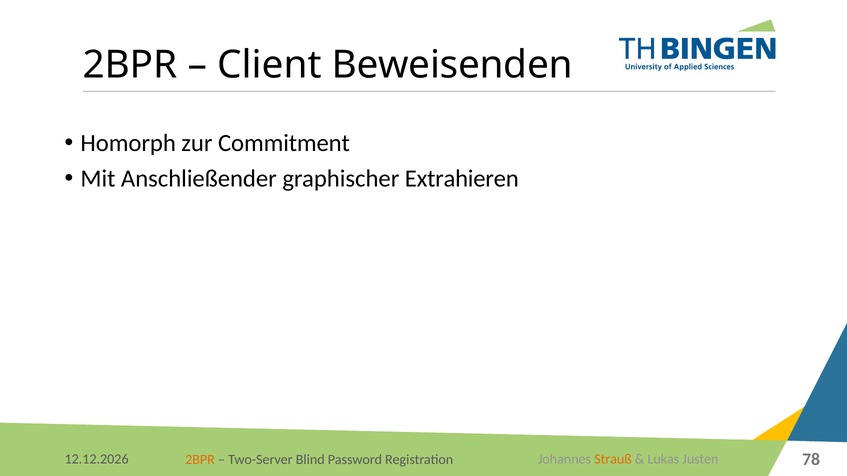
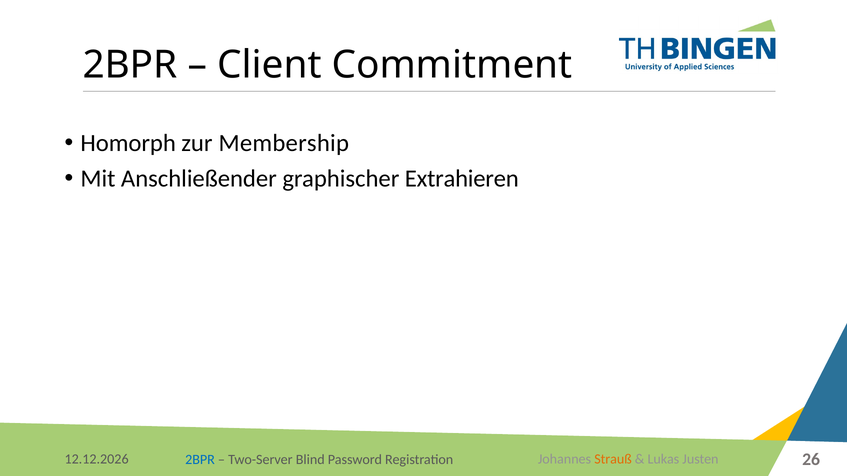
Beweisenden: Beweisenden -> Commitment (452, 65)
Commitment: Commitment -> Membership (284, 143)
78: 78 -> 26 (811, 460)
2BPR colour: orange -> blue (200, 460)
